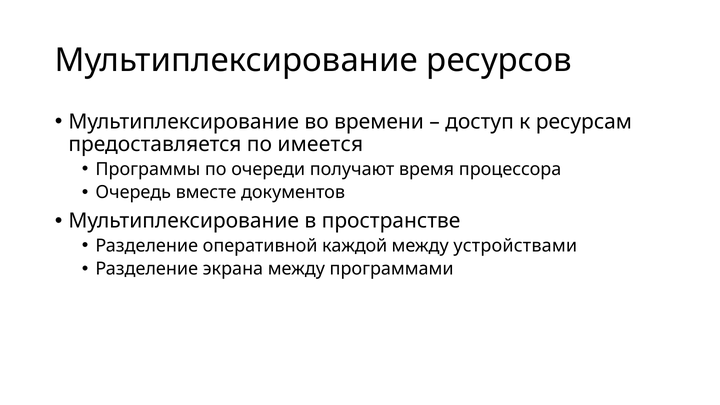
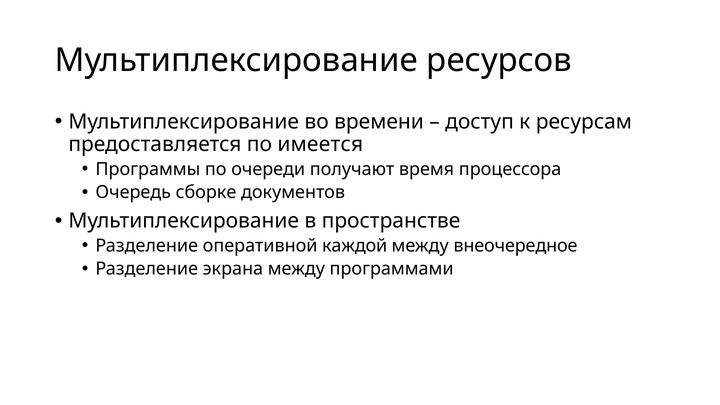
вместе: вместе -> сборке (206, 192)
устройствами: устройствами -> внеочередное (515, 246)
